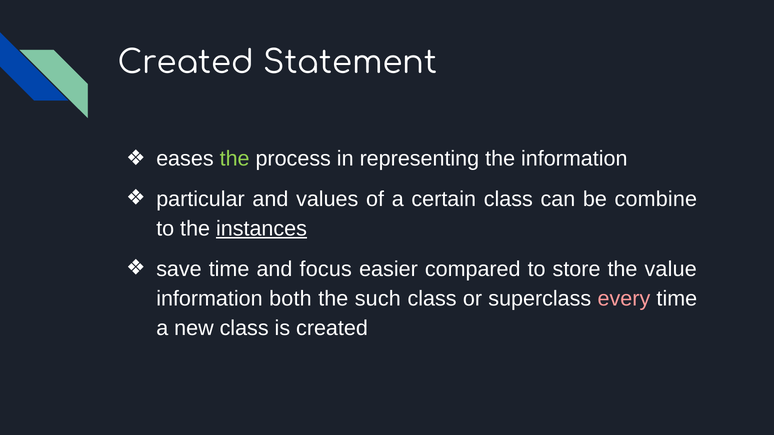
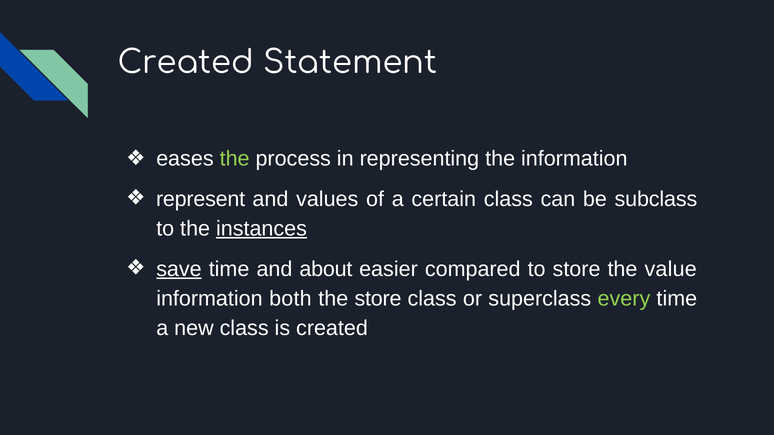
particular: particular -> represent (201, 199)
combine: combine -> subclass (656, 199)
save underline: none -> present (179, 269)
focus: focus -> about (326, 269)
the such: such -> store (378, 299)
every colour: pink -> light green (624, 299)
